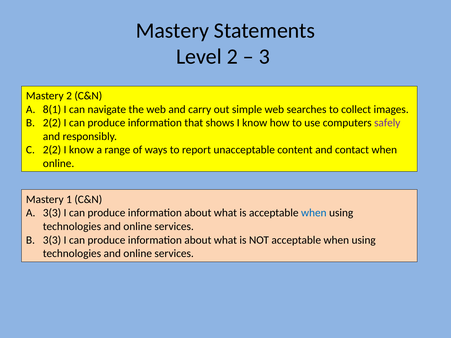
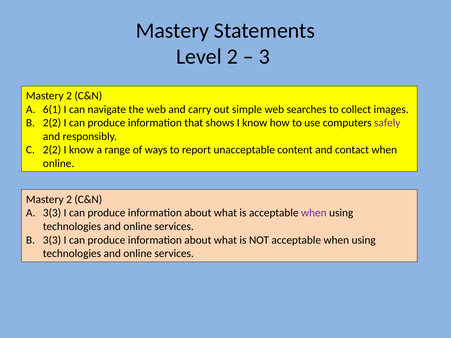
8(1: 8(1 -> 6(1 (52, 109)
1: 1 -> 2 (69, 200)
when colour: blue -> purple (314, 213)
